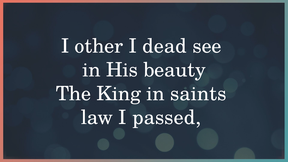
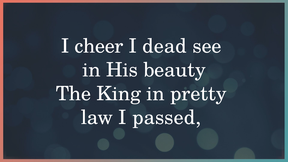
other: other -> cheer (99, 46)
saints: saints -> pretty (198, 94)
